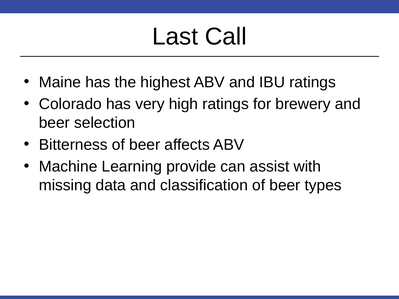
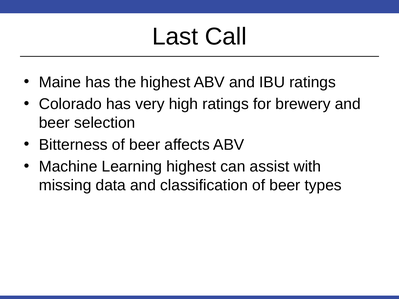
Learning provide: provide -> highest (191, 167)
